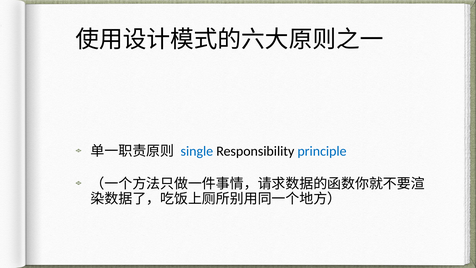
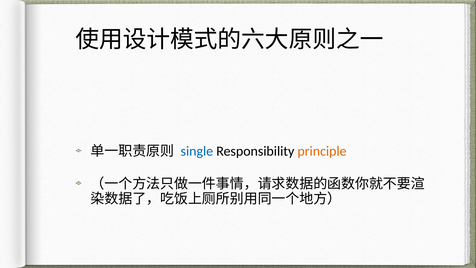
principle colour: blue -> orange (322, 151)
